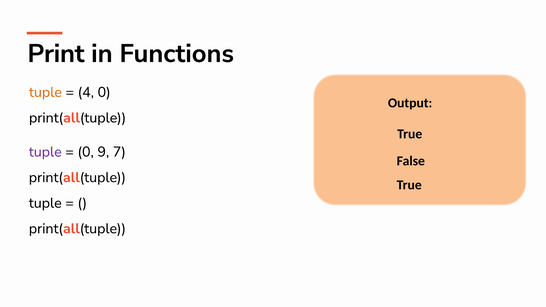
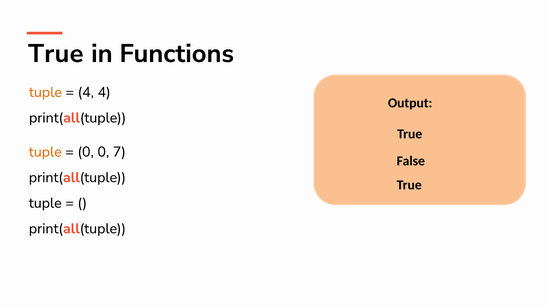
Print: Print -> True (56, 54)
4 0: 0 -> 4 (104, 92)
tuple colour: purple -> orange (45, 152)
0 9: 9 -> 0 (103, 152)
